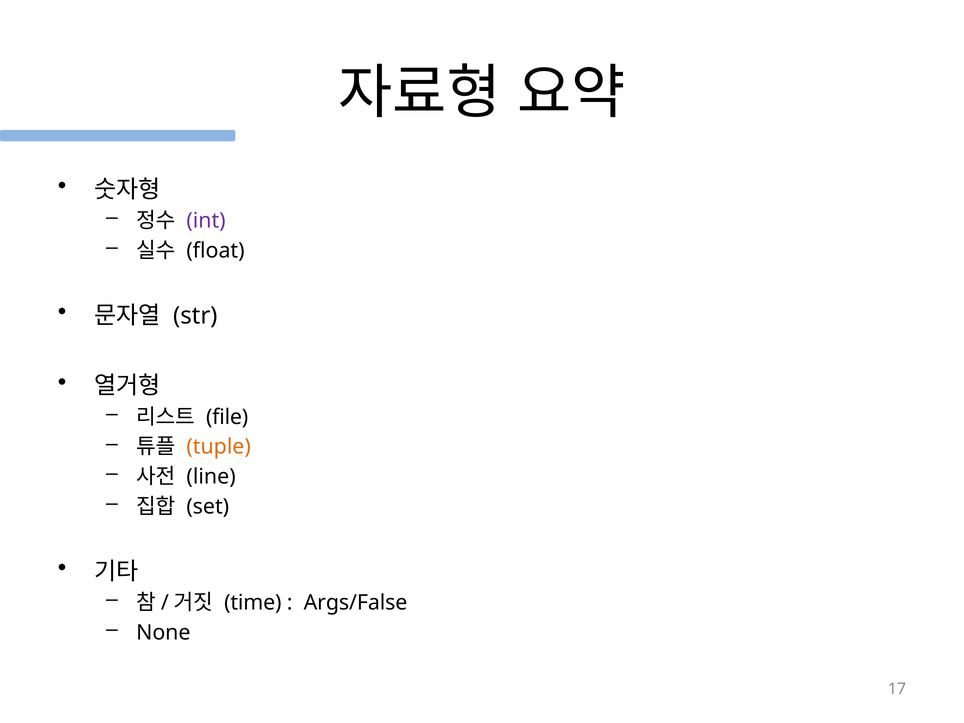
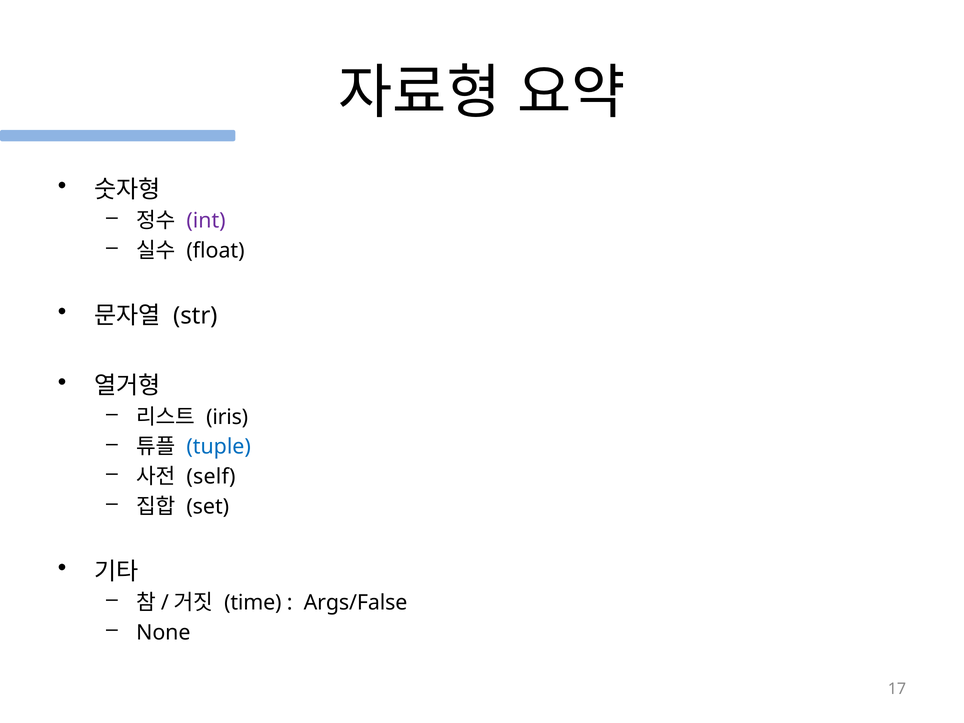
file: file -> iris (227, 417)
tuple colour: orange -> blue (219, 447)
line: line -> self (211, 477)
